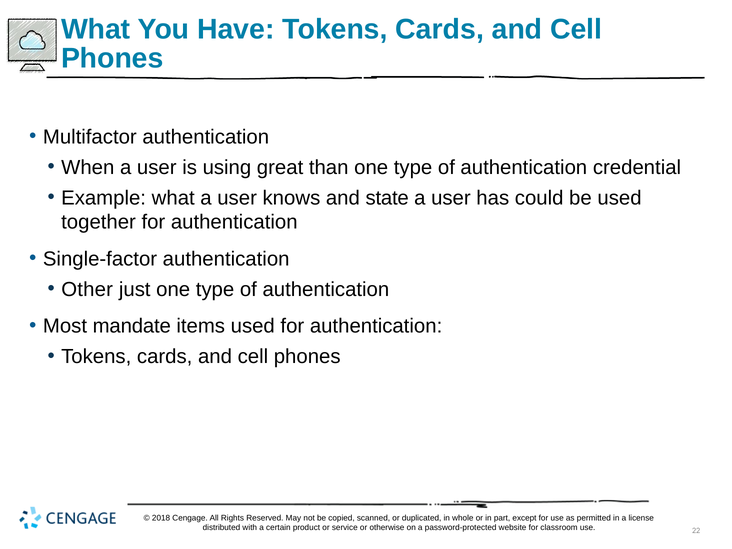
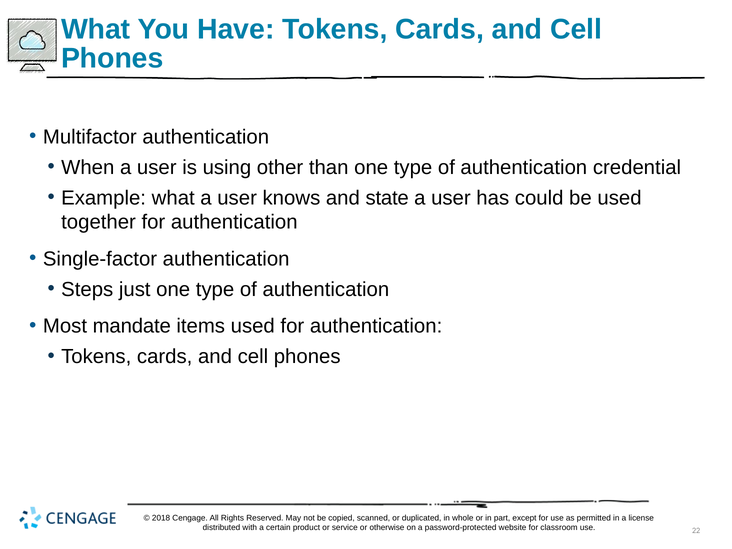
great: great -> other (280, 167)
Other: Other -> Steps (87, 289)
